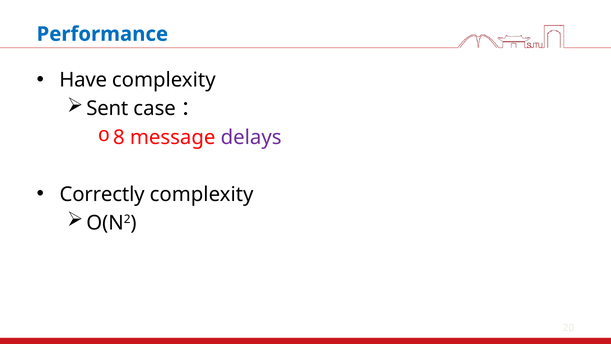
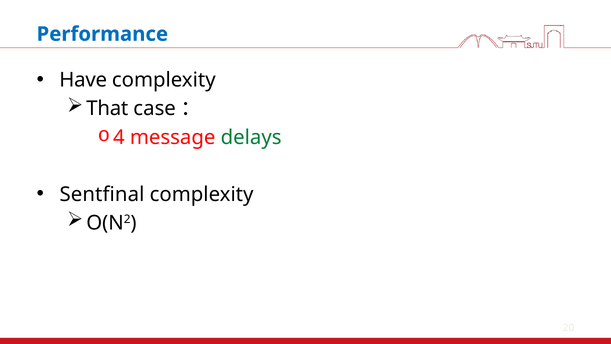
Sent: Sent -> That (107, 109)
8: 8 -> 4 (119, 137)
delays colour: purple -> green (251, 137)
Correctly: Correctly -> Sentfinal (102, 194)
